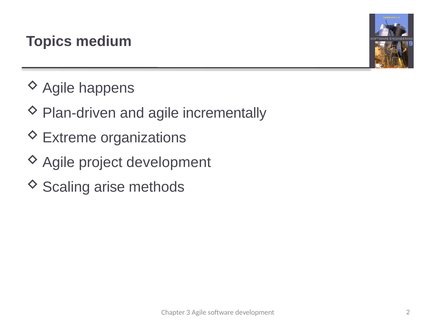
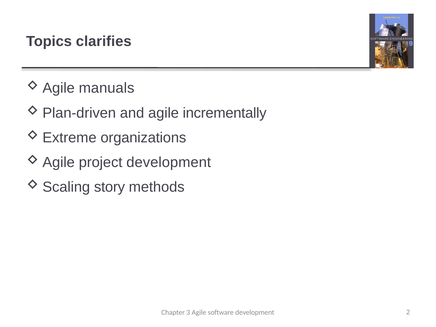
medium: medium -> clarifies (104, 41)
happens: happens -> manuals (107, 88)
arise: arise -> story (110, 187)
